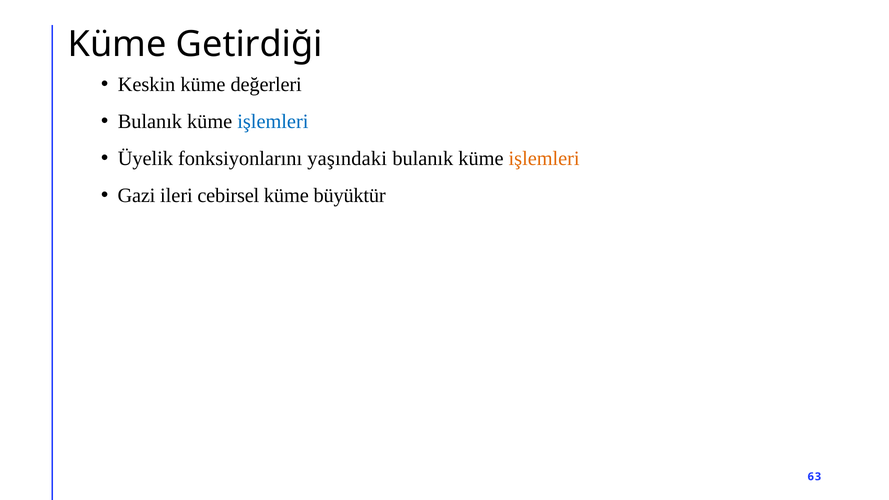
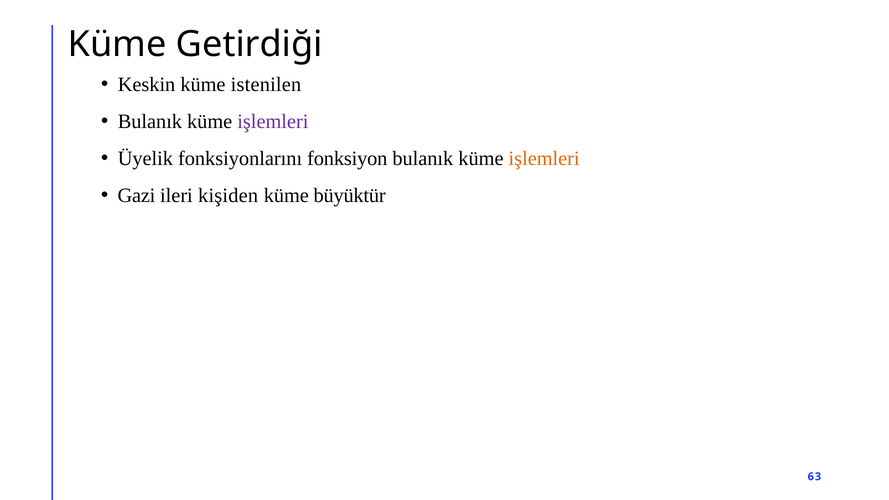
değerleri: değerleri -> istenilen (266, 84)
işlemleri colour: blue -> purple (273, 122)
yaşındaki: yaşındaki -> fonksiyon (347, 159)
cebirsel: cebirsel -> kişiden (228, 196)
